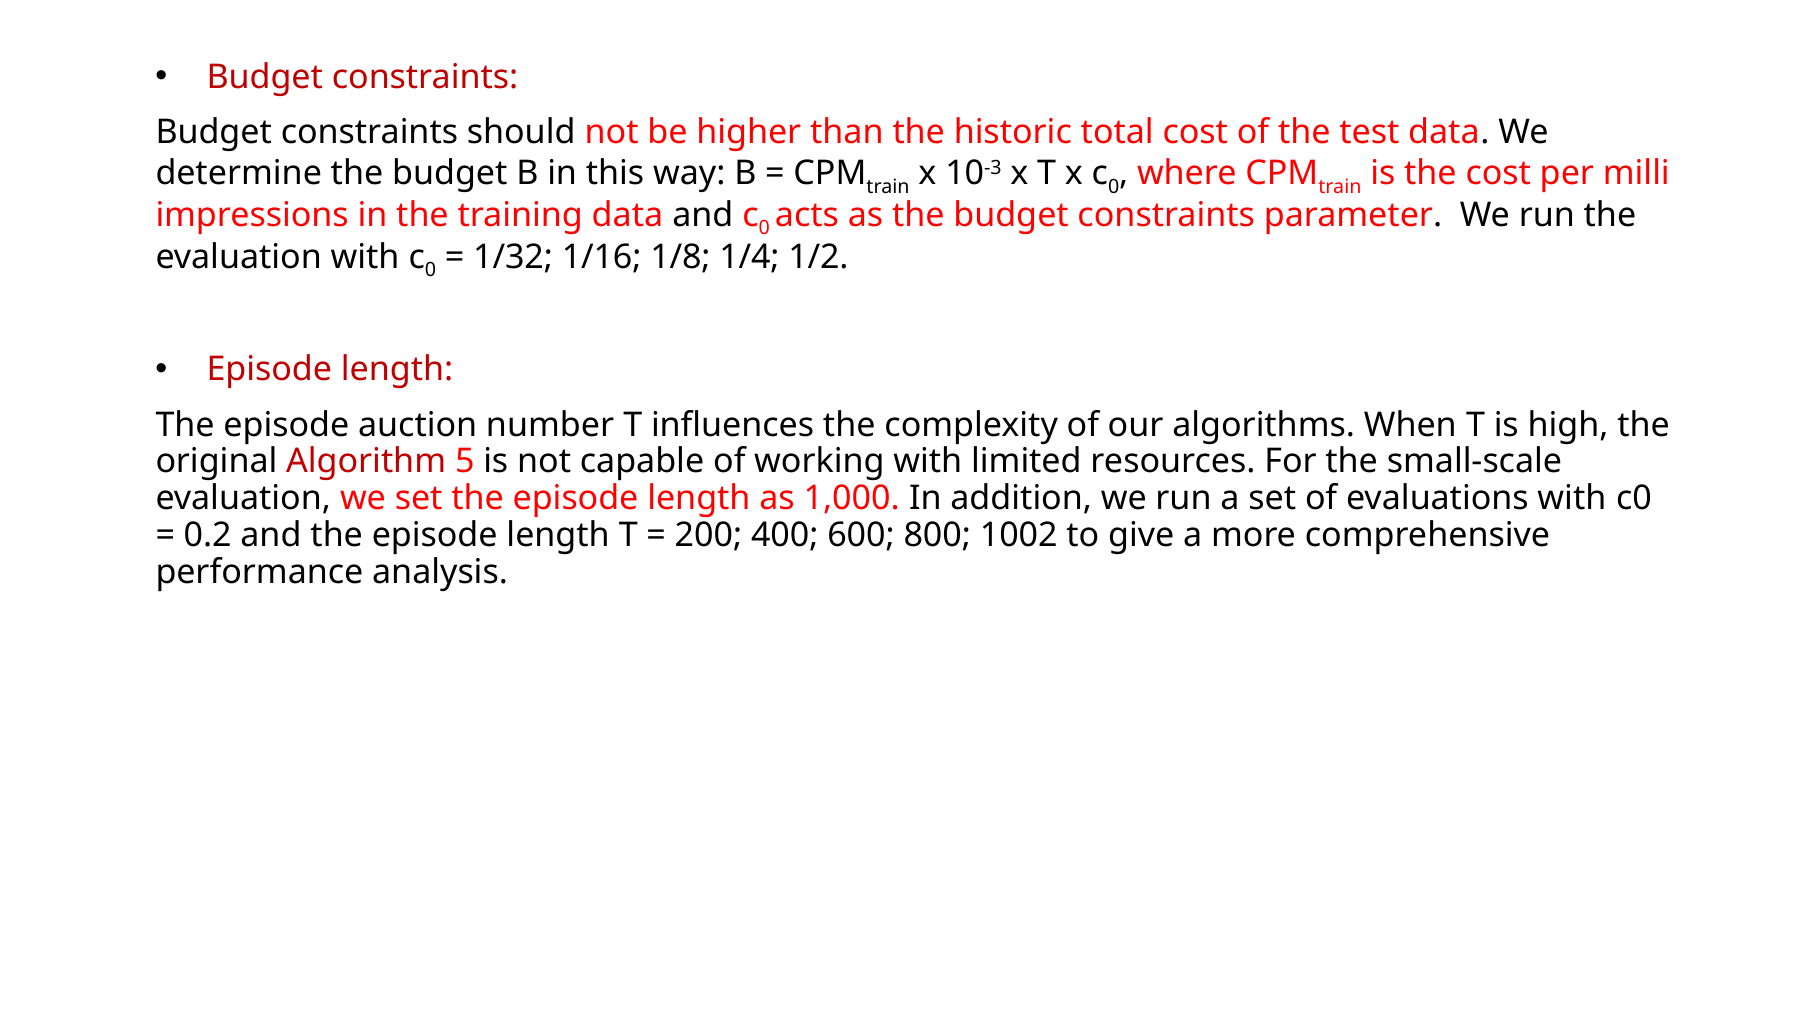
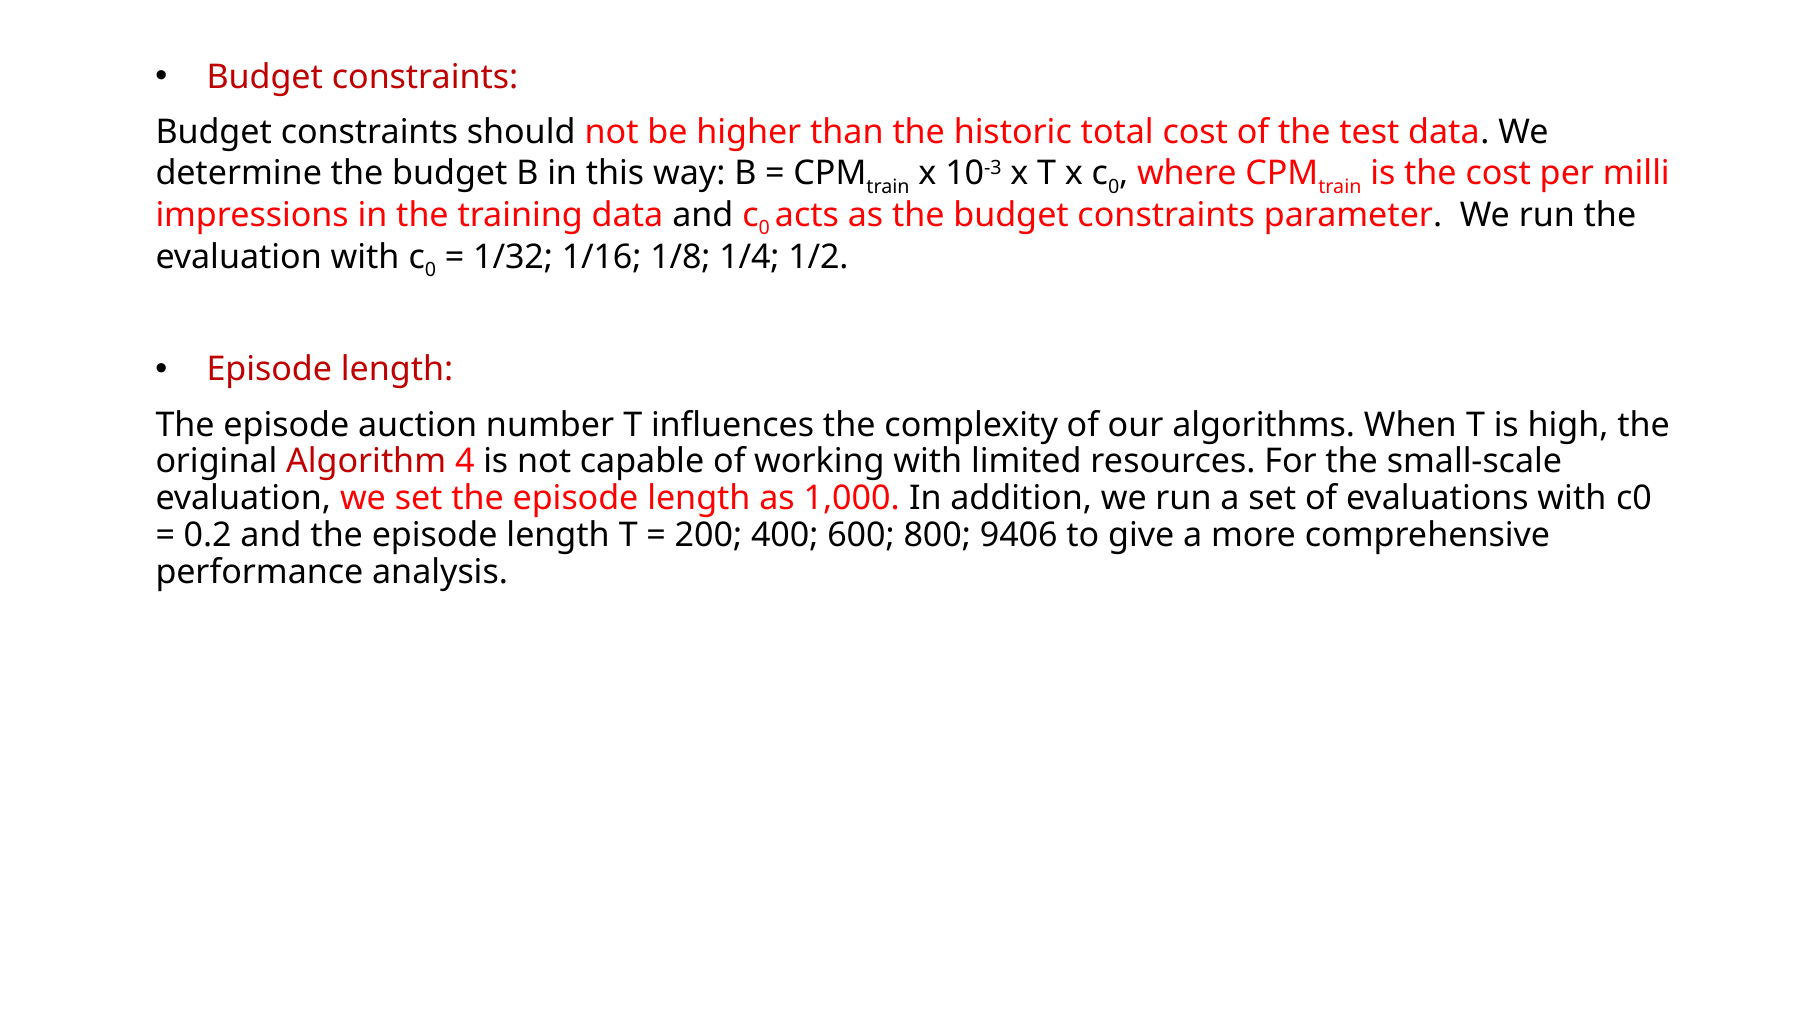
5: 5 -> 4 (465, 462)
1002: 1002 -> 9406 (1019, 535)
